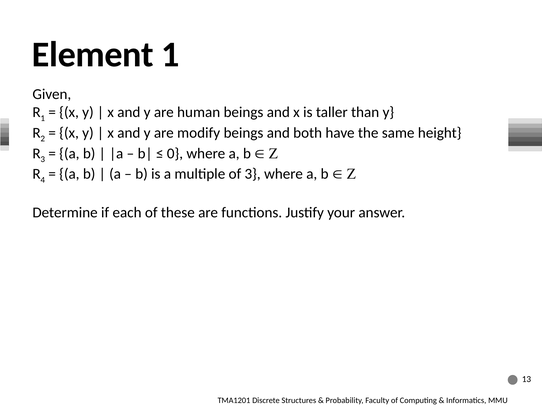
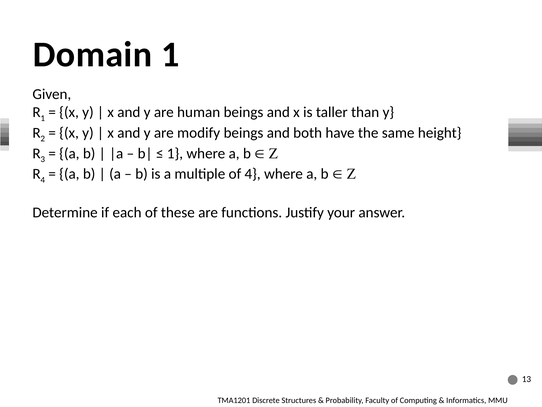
Element: Element -> Domain (93, 54)
0: 0 -> 1 (175, 153)
of 3: 3 -> 4 (253, 174)
